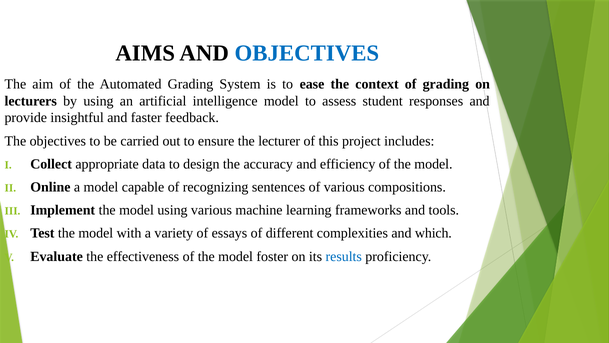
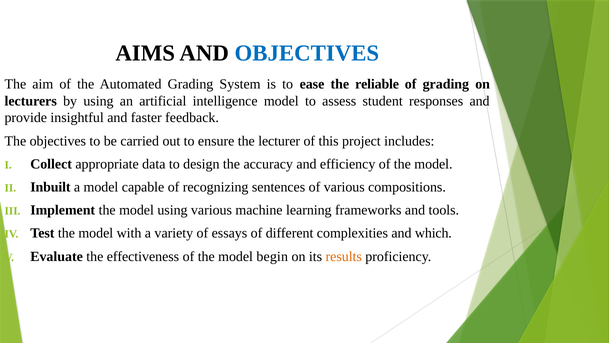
context: context -> reliable (377, 84)
Online: Online -> Inbuilt (50, 187)
foster: foster -> begin (272, 256)
results colour: blue -> orange (344, 256)
